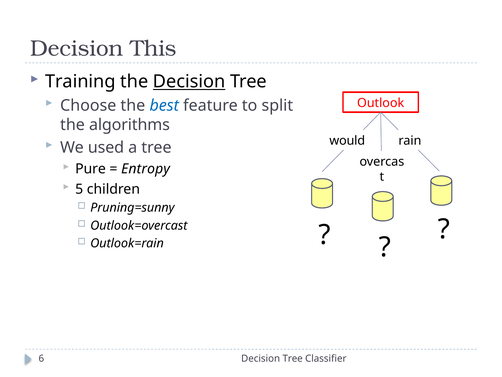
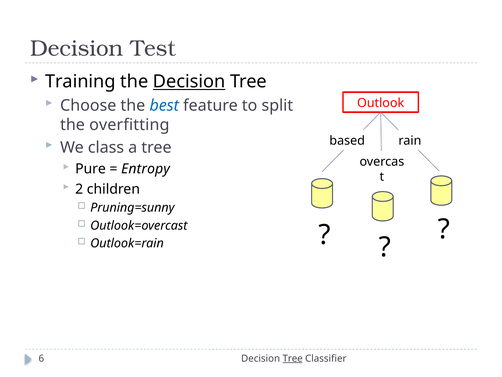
This: This -> Test (153, 48)
algorithms: algorithms -> overfitting (129, 125)
would: would -> based (347, 141)
used: used -> class (106, 147)
5: 5 -> 2 (79, 189)
Tree underline: none -> present (293, 358)
